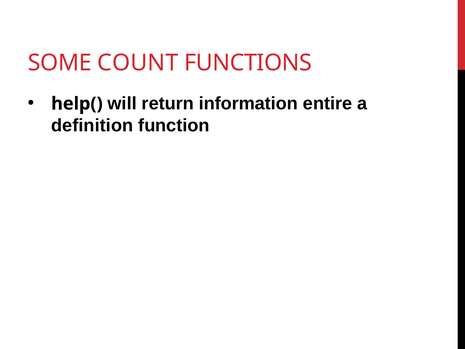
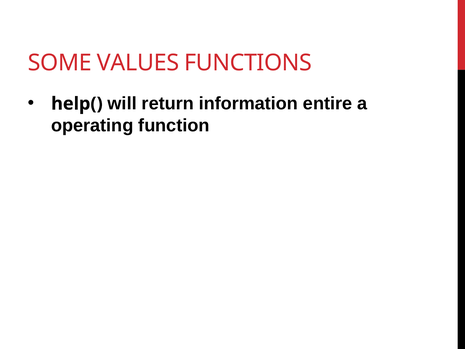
COUNT: COUNT -> VALUES (138, 63)
definition: definition -> operating (92, 125)
